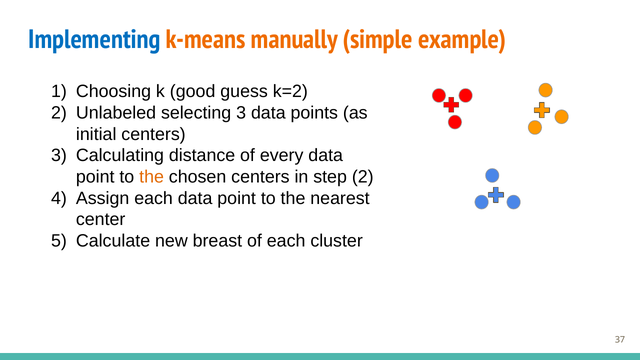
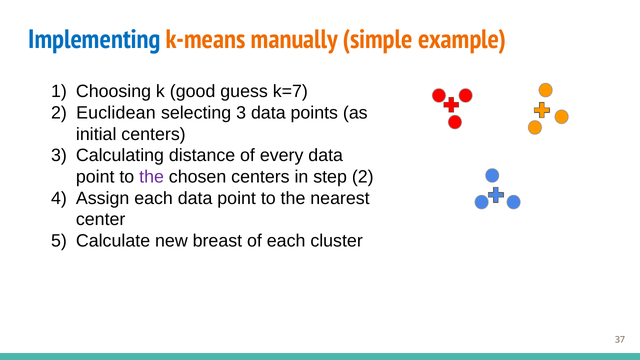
k=2: k=2 -> k=7 (290, 91)
Unlabeled: Unlabeled -> Euclidean (116, 113)
the colour: orange -> purple (152, 177)
